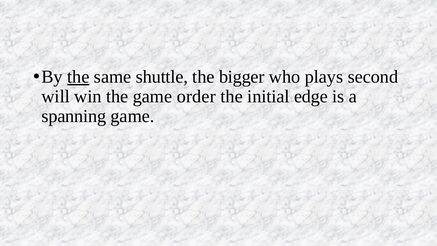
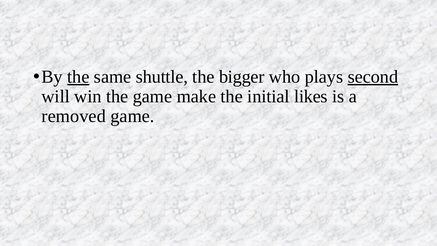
second underline: none -> present (373, 77)
order: order -> make (196, 96)
edge: edge -> likes (311, 96)
spanning: spanning -> removed (74, 116)
